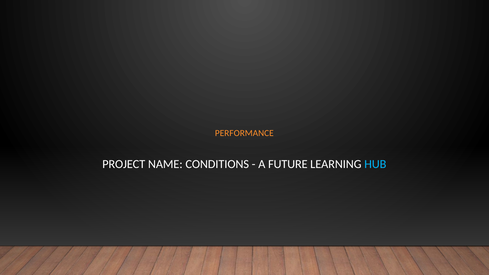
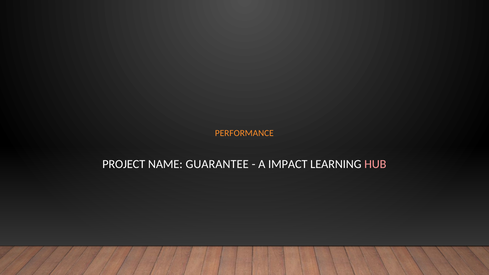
CONDITIONS: CONDITIONS -> GUARANTEE (217, 164)
FUTURE: FUTURE -> IMPACT (288, 164)
HUB colour: light blue -> pink (375, 164)
